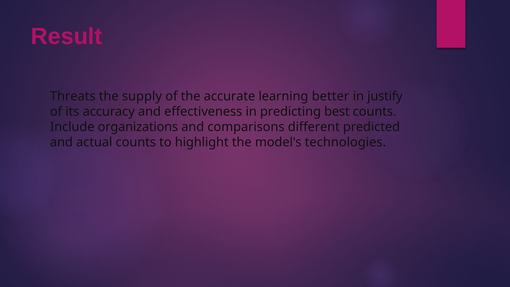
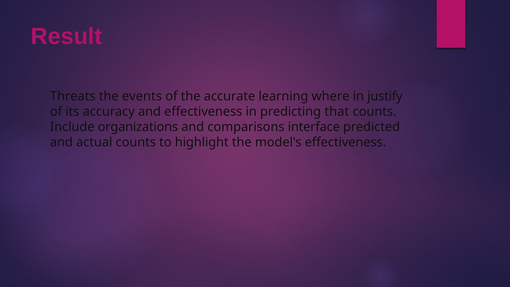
supply: supply -> events (142, 96)
better: better -> where (331, 96)
best: best -> that (337, 112)
different: different -> interface (314, 127)
model's technologies: technologies -> effectiveness (345, 142)
